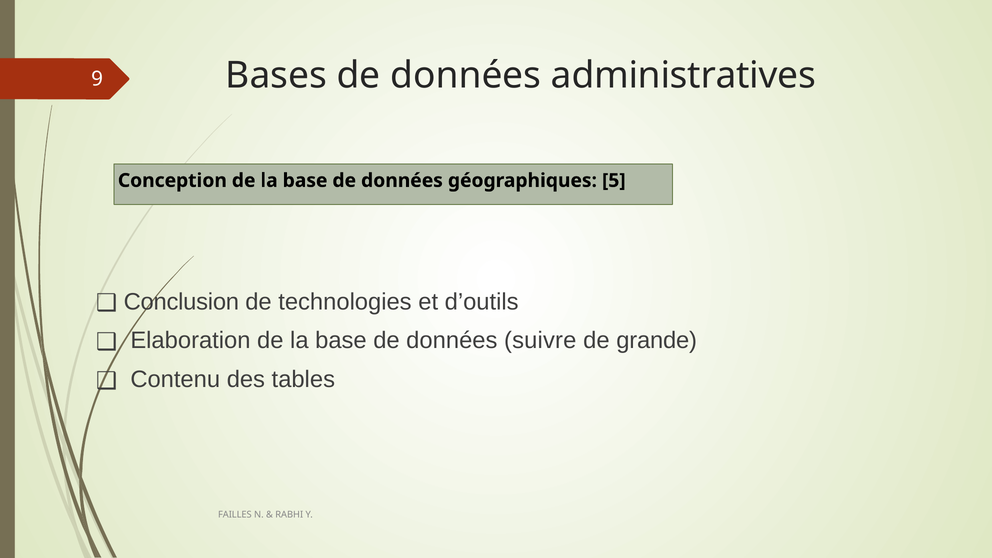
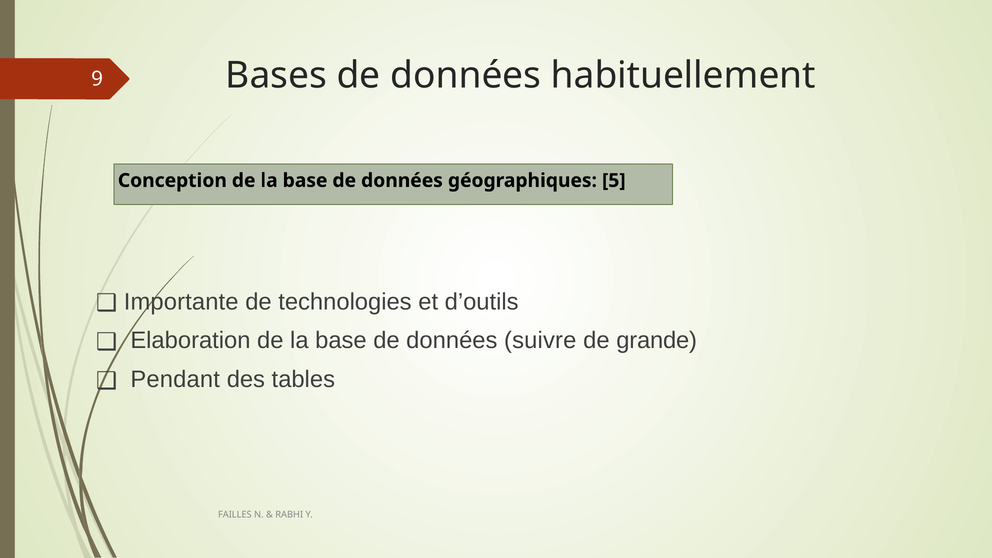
administratives: administratives -> habituellement (683, 75)
Conclusion: Conclusion -> Importante (181, 302)
Contenu: Contenu -> Pendant (175, 380)
